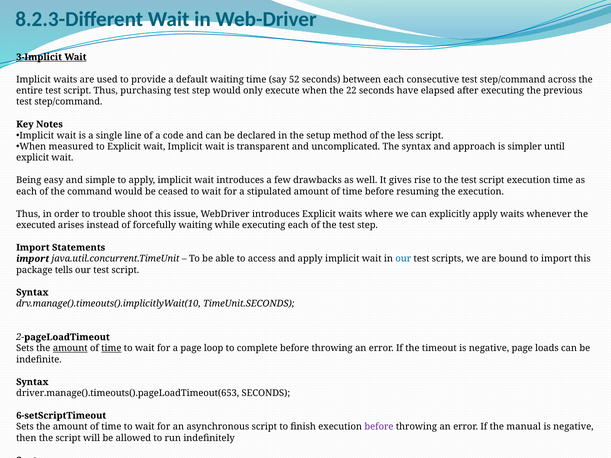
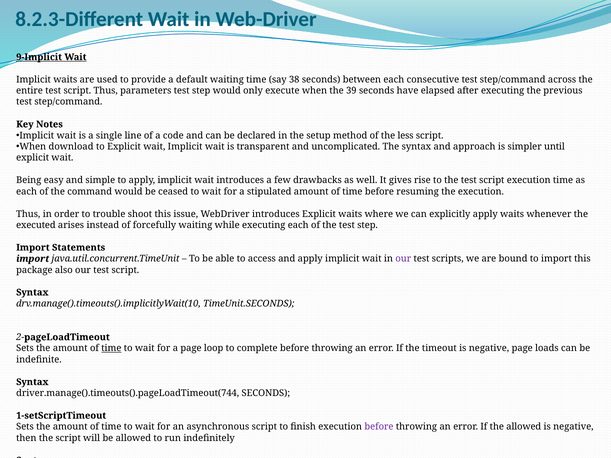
3-Implicit: 3-Implicit -> 9-Implicit (39, 57)
52: 52 -> 38 (294, 80)
purchasing: purchasing -> parameters (146, 91)
22: 22 -> 39 (351, 91)
measured: measured -> download (71, 147)
our colour: blue -> purple (403, 259)
tells: tells -> also (64, 270)
amount underline: present -> none (70, 349)
driver.manage().timeouts().pageLoadTimeout(653: driver.manage().timeouts().pageLoadTimeout(653 -> driver.manage().timeouts().pageLoadTimeout(744 (128, 393)
6-setScriptTimeout: 6-setScriptTimeout -> 1-setScriptTimeout (61, 416)
the manual: manual -> allowed (524, 427)
